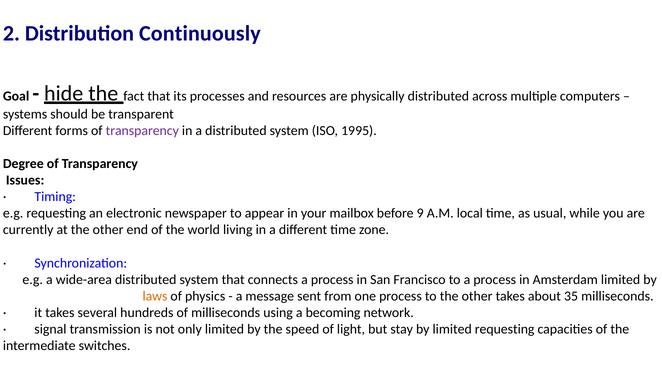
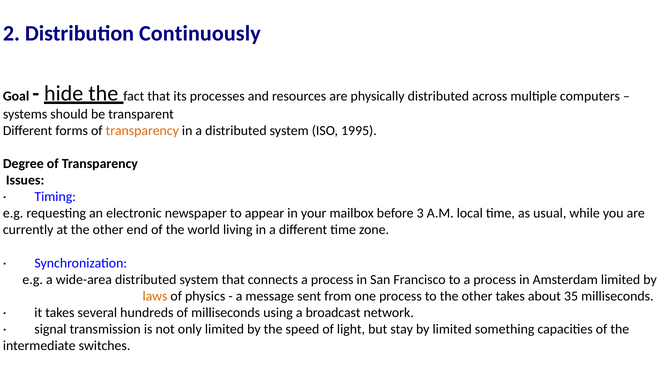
transparency colour: purple -> orange (142, 131)
9: 9 -> 3 (420, 214)
becoming: becoming -> broadcast (333, 313)
limited requesting: requesting -> something (505, 330)
